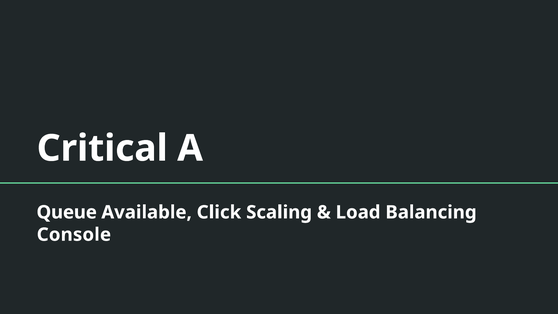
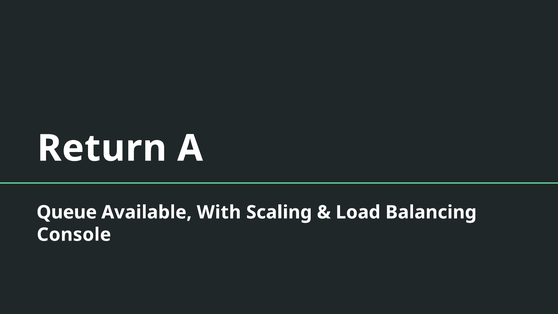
Critical: Critical -> Return (102, 148)
Click: Click -> With (219, 212)
